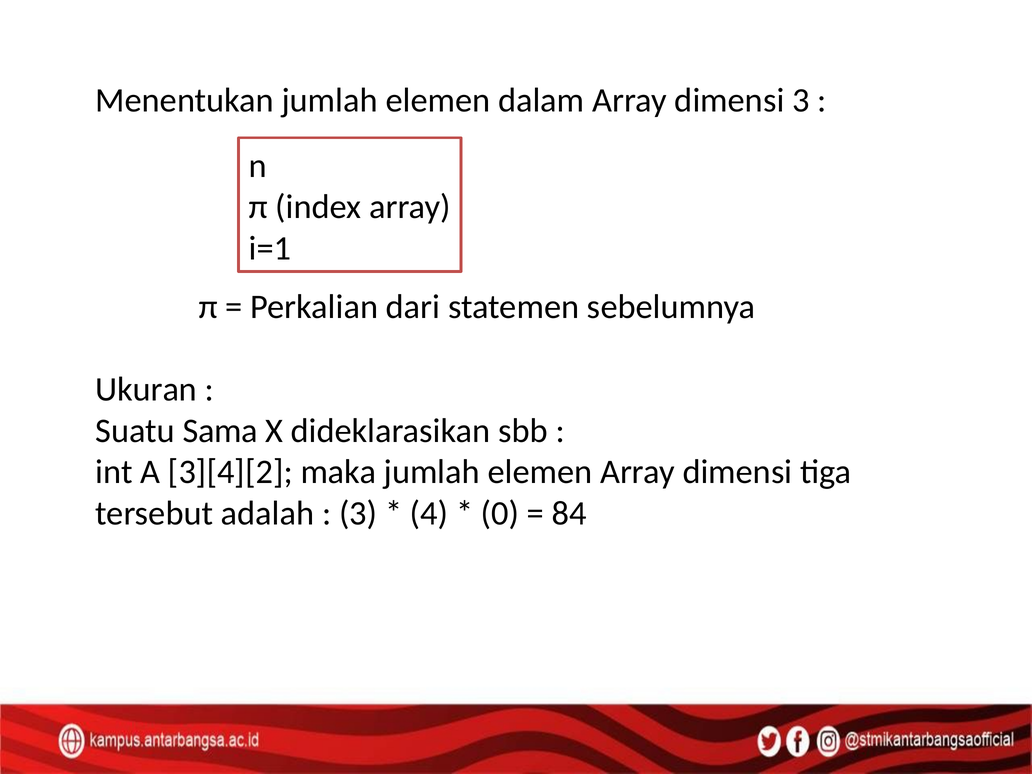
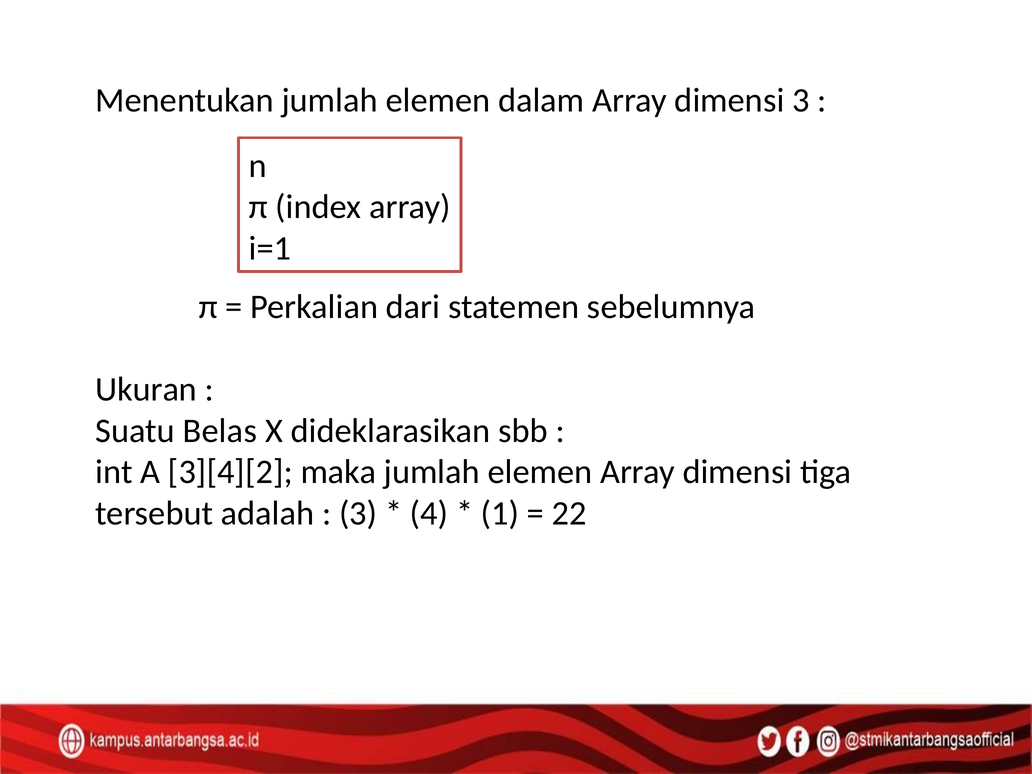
Sama: Sama -> Belas (220, 431)
0: 0 -> 1 (500, 513)
84: 84 -> 22 (569, 513)
